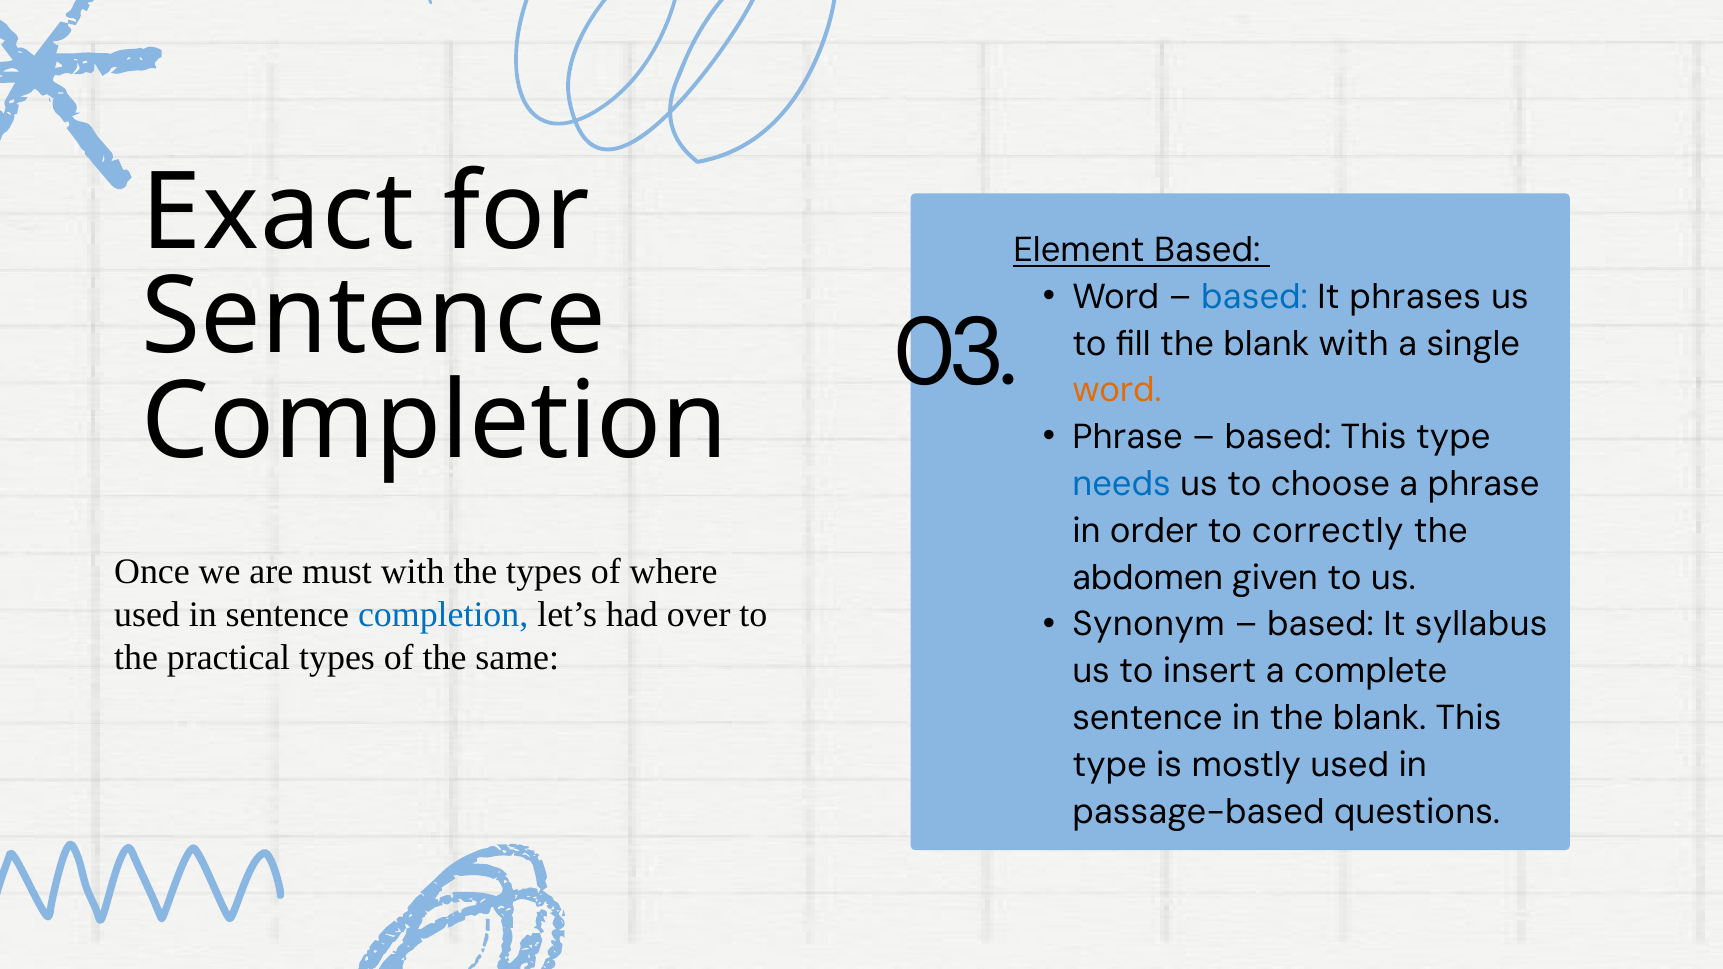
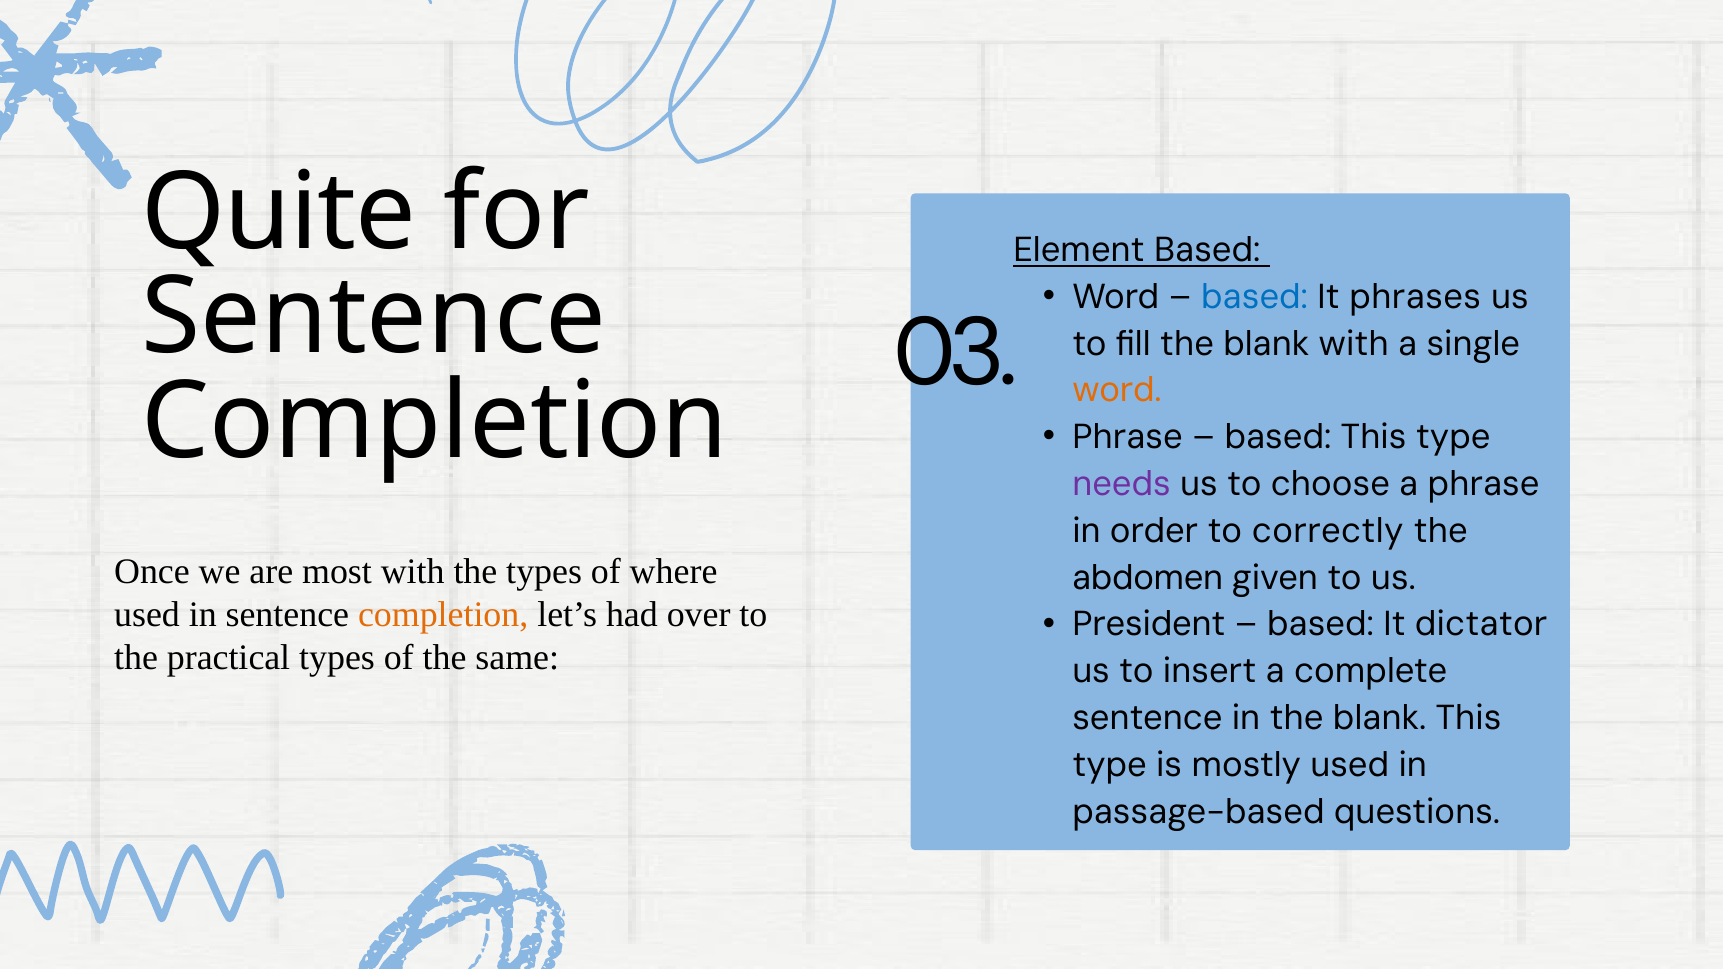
Exact: Exact -> Quite (279, 213)
needs colour: blue -> purple (1122, 484)
must: must -> most (337, 571)
completion colour: blue -> orange (443, 615)
Synonym: Synonym -> President (1149, 625)
syllabus: syllabus -> dictator (1481, 625)
